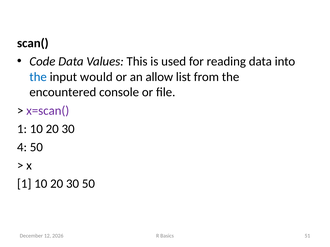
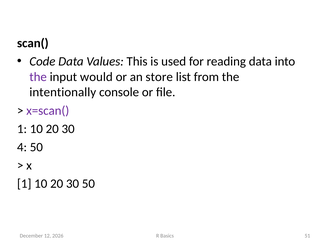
the colour: blue -> purple (38, 77)
allow: allow -> store (159, 77)
encountered: encountered -> intentionally (63, 92)
